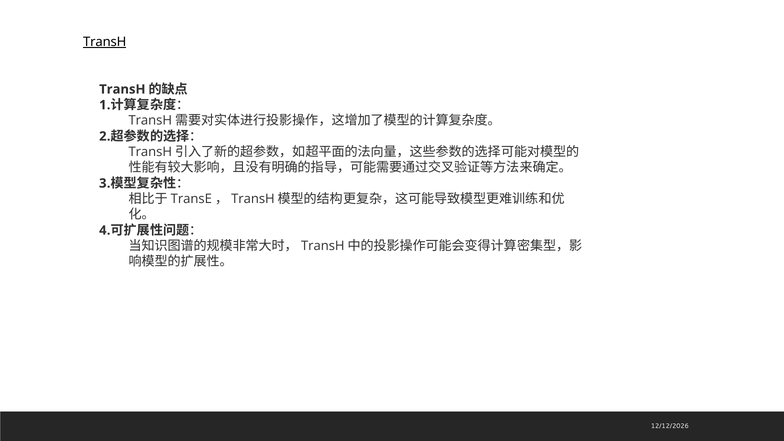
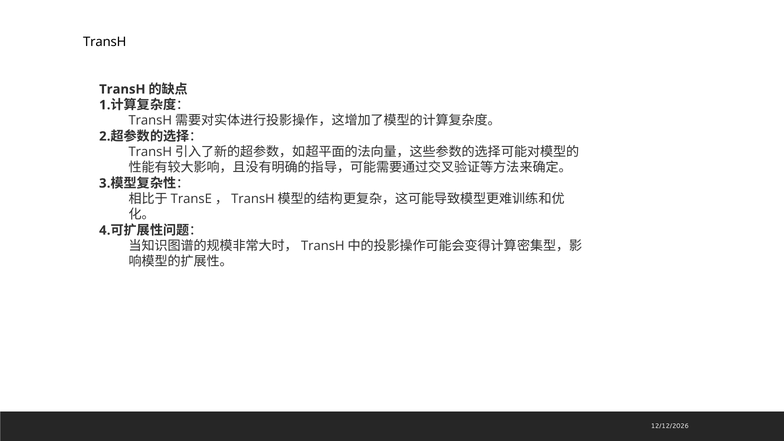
TransH underline: present -> none (105, 42)
